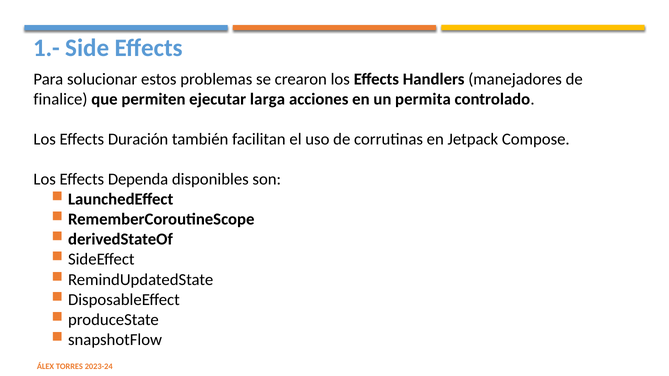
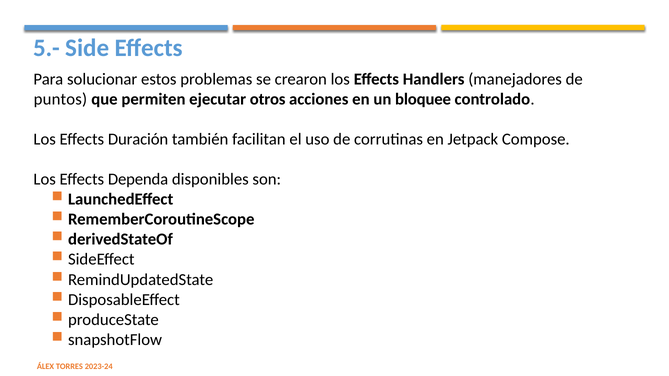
1.-: 1.- -> 5.- (47, 48)
finalice: finalice -> puntos (60, 99)
larga: larga -> otros (268, 99)
permita: permita -> bloquee (423, 99)
